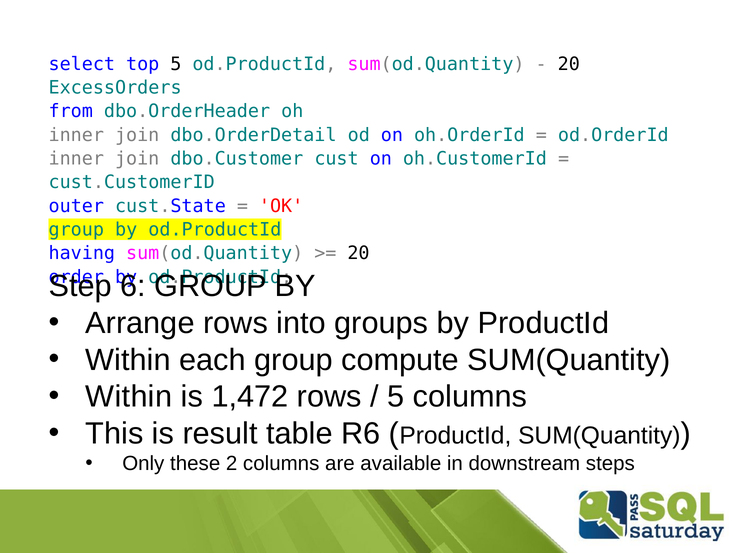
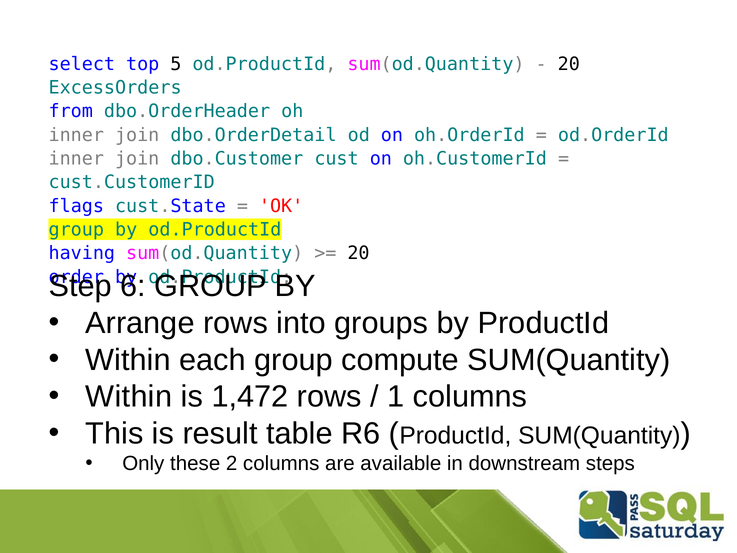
outer: outer -> flags (76, 206)
5: 5 -> 1 (396, 397)
